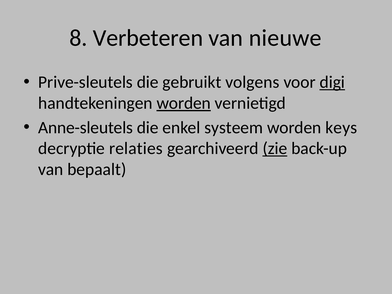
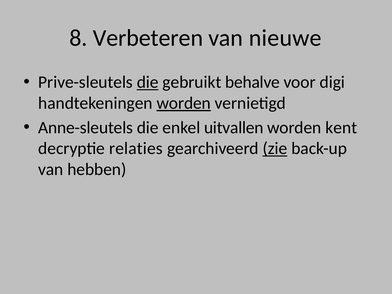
die underline: none -> present (148, 82)
volgens: volgens -> behalve (253, 82)
digi underline: present -> none (332, 82)
systeem: systeem -> uitvallen (234, 128)
keys: keys -> kent (341, 128)
bepaalt: bepaalt -> hebben (97, 169)
